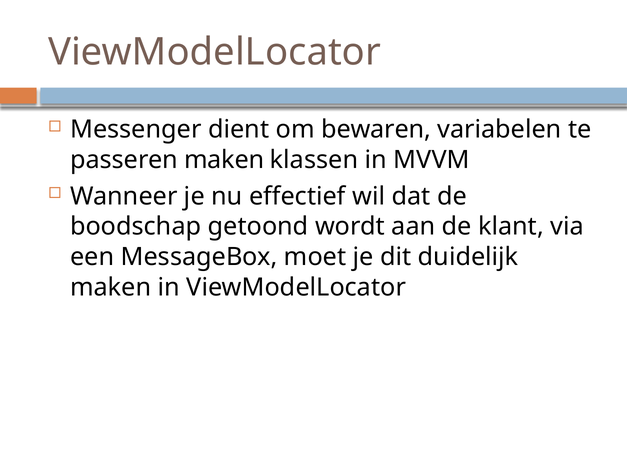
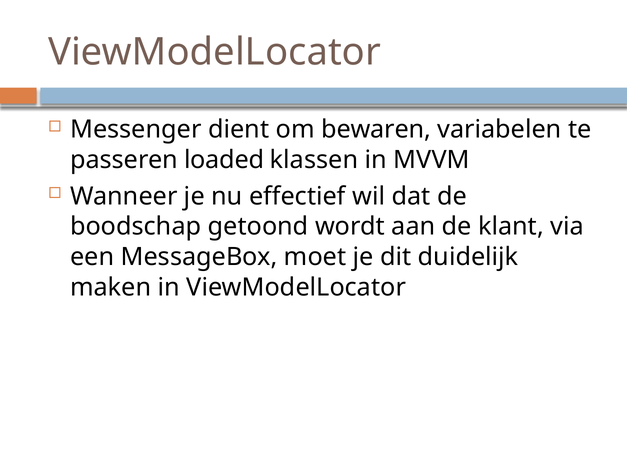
passeren maken: maken -> loaded (224, 160)
